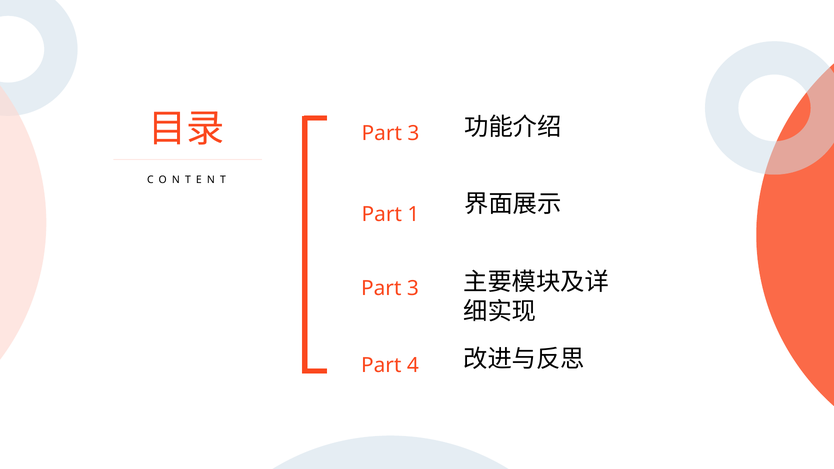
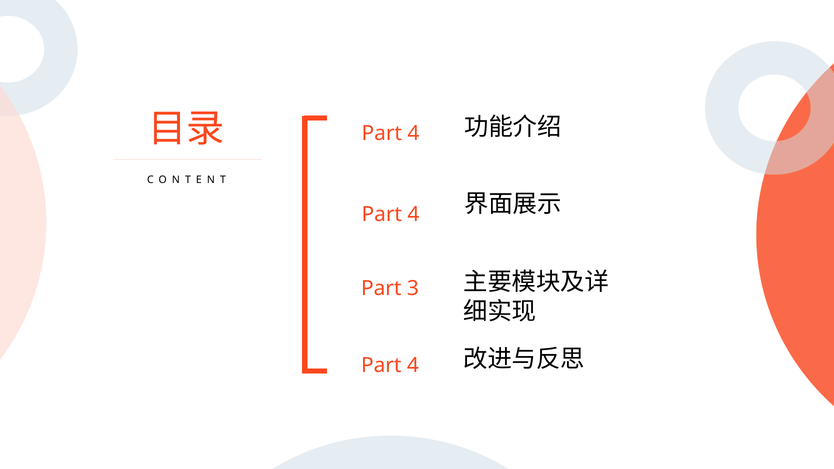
3: 3 -> 4 (413, 133)
1: 1 -> 4 (413, 214)
